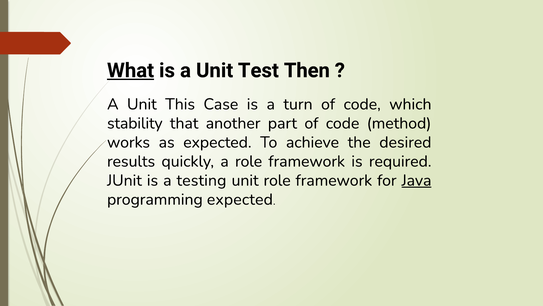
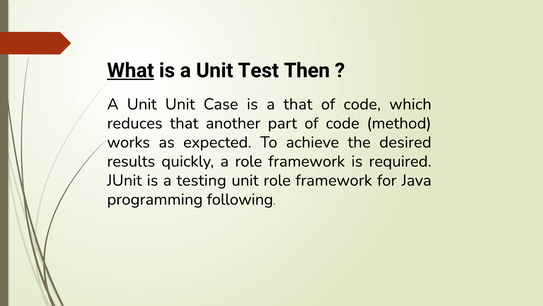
Unit This: This -> Unit (180, 104)
a turn: turn -> that (298, 104)
stability: stability -> reduces (135, 123)
Java underline: present -> none (416, 180)
programming expected: expected -> following (240, 199)
